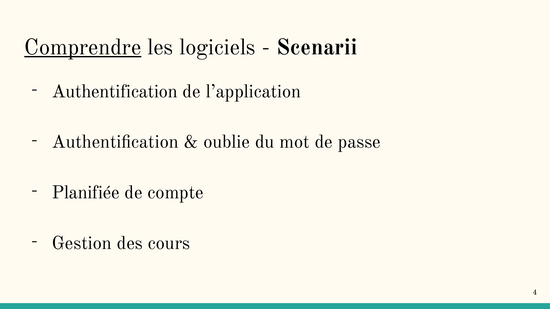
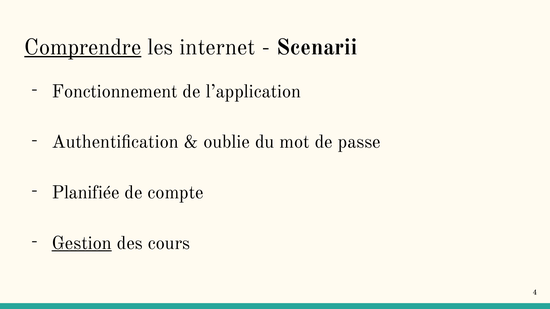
logiciels: logiciels -> internet (217, 47)
Authentification: Authentification -> Fonctionnement (115, 92)
Gestion underline: none -> present (82, 243)
